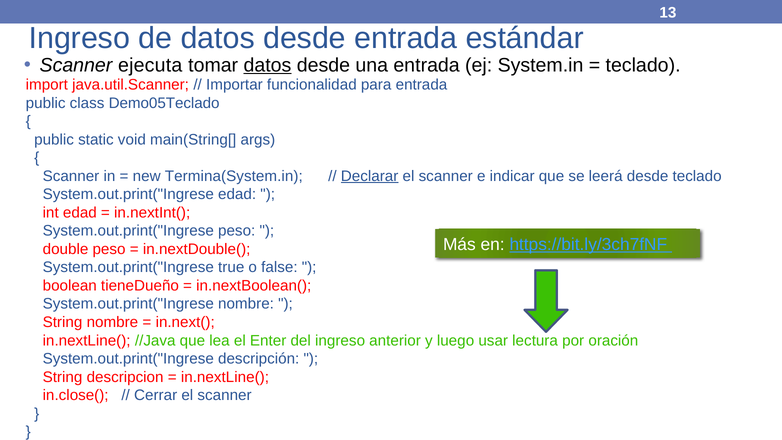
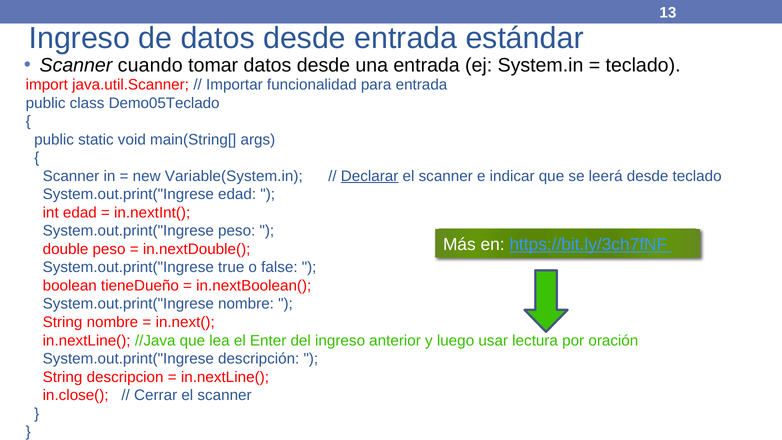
ejecuta: ejecuta -> cuando (150, 65)
datos underline: present -> none (267, 65)
Termina(System.in: Termina(System.in -> Variable(System.in (234, 176)
